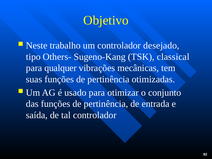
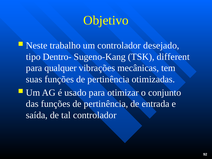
Others-: Others- -> Dentro- (57, 57)
classical: classical -> different (173, 57)
